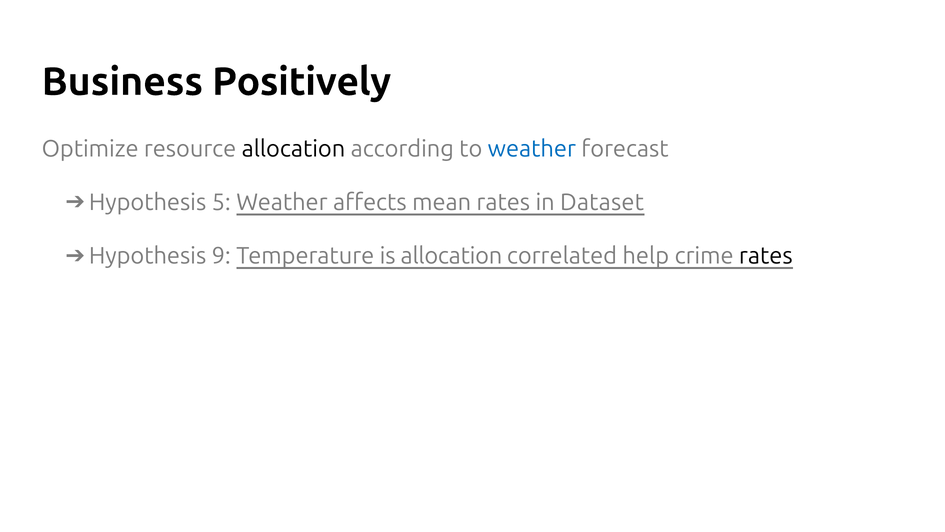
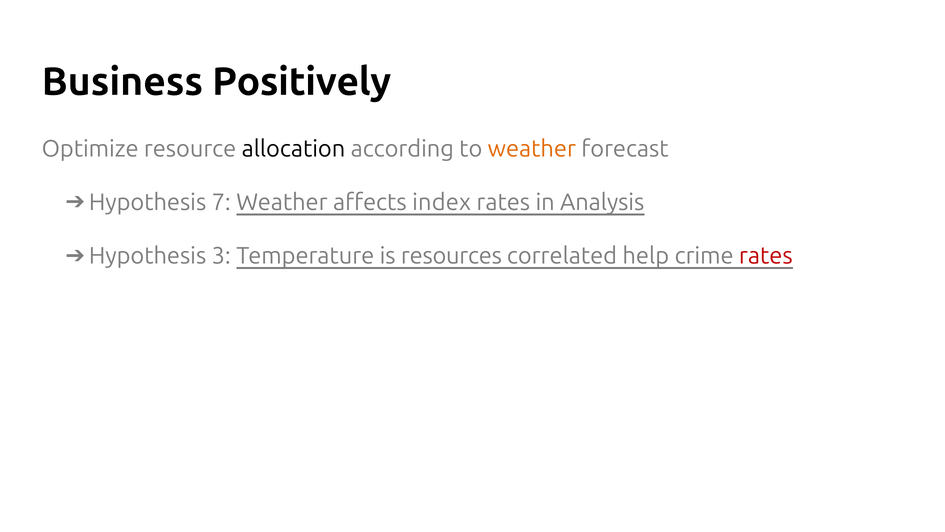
weather colour: blue -> orange (532, 149)
5: 5 -> 7 (221, 202)
mean: mean -> index (442, 202)
Dataset: Dataset -> Analysis (602, 202)
9: 9 -> 3 (221, 256)
is allocation: allocation -> resources (451, 256)
rates colour: black -> red (766, 256)
